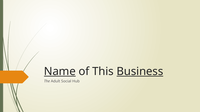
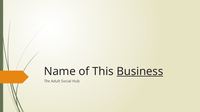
Name underline: present -> none (60, 72)
